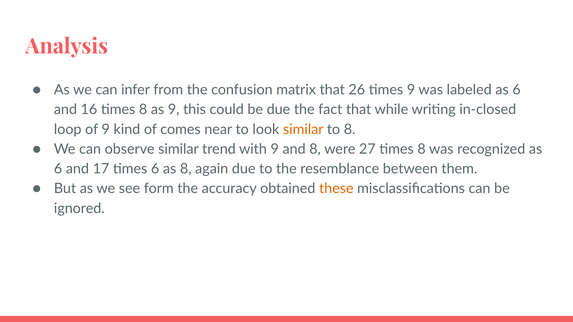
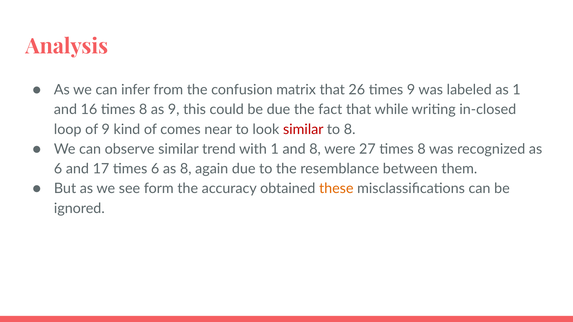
labeled as 6: 6 -> 1 (516, 90)
similar colour: orange -> red (303, 129)
with 9: 9 -> 1 (275, 149)
